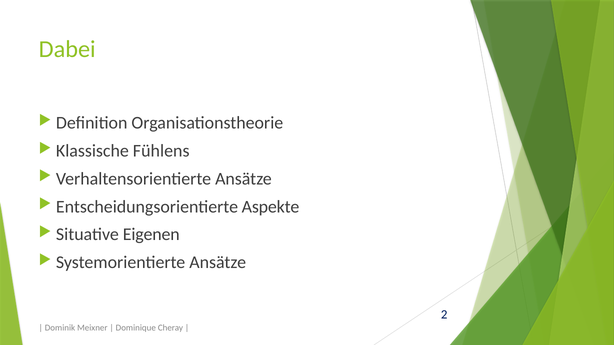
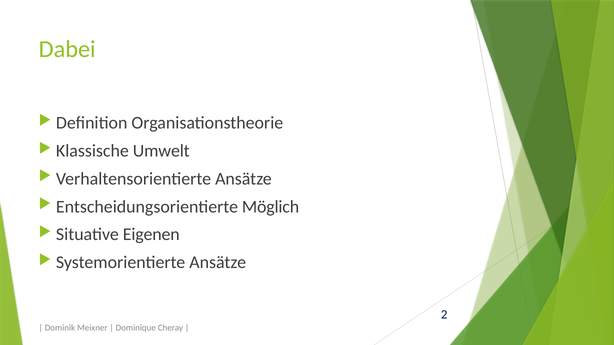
Fühlens: Fühlens -> Umwelt (161, 151)
Aspekte: Aspekte -> Möglich (271, 207)
